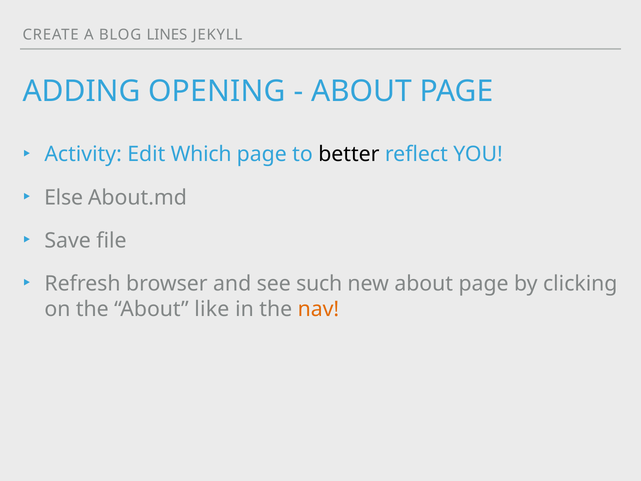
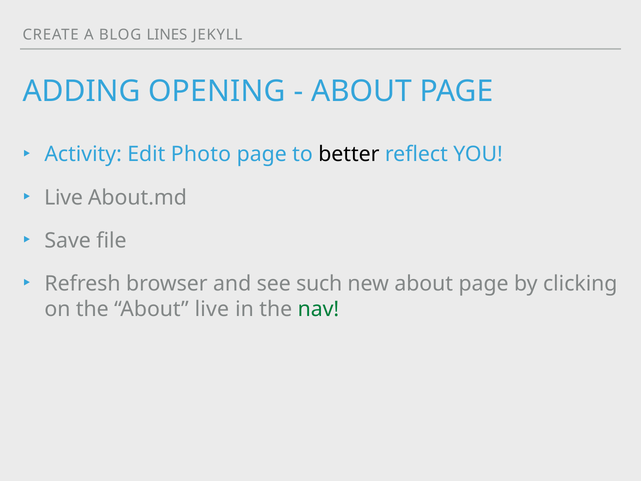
Which: Which -> Photo (201, 154)
Else: Else -> Live (64, 197)
About like: like -> live (212, 309)
nav colour: orange -> green (318, 309)
